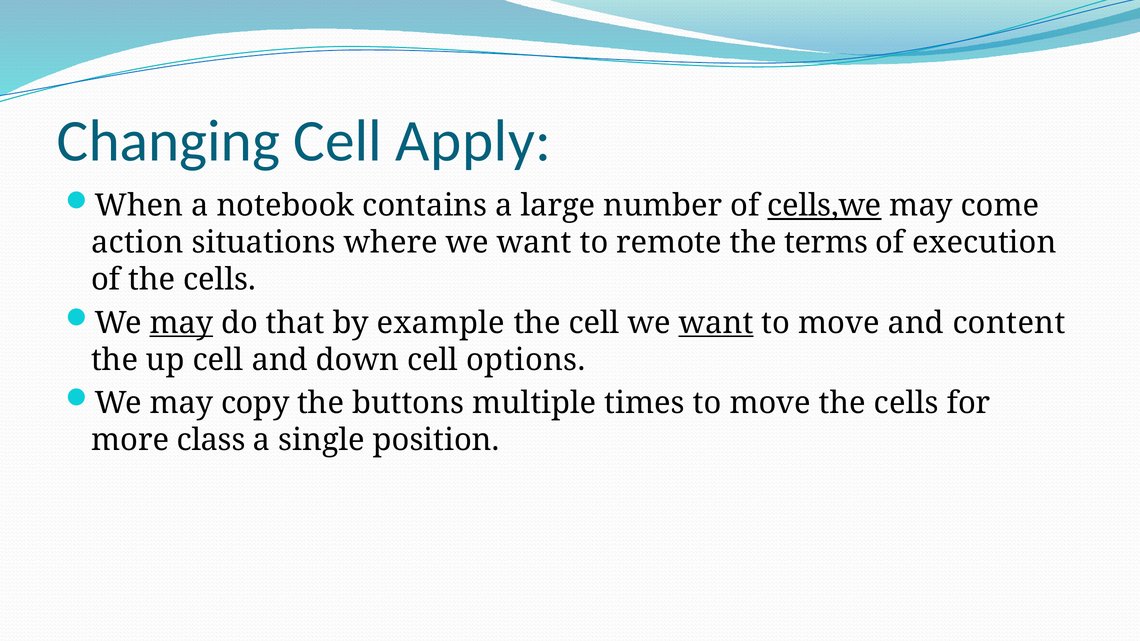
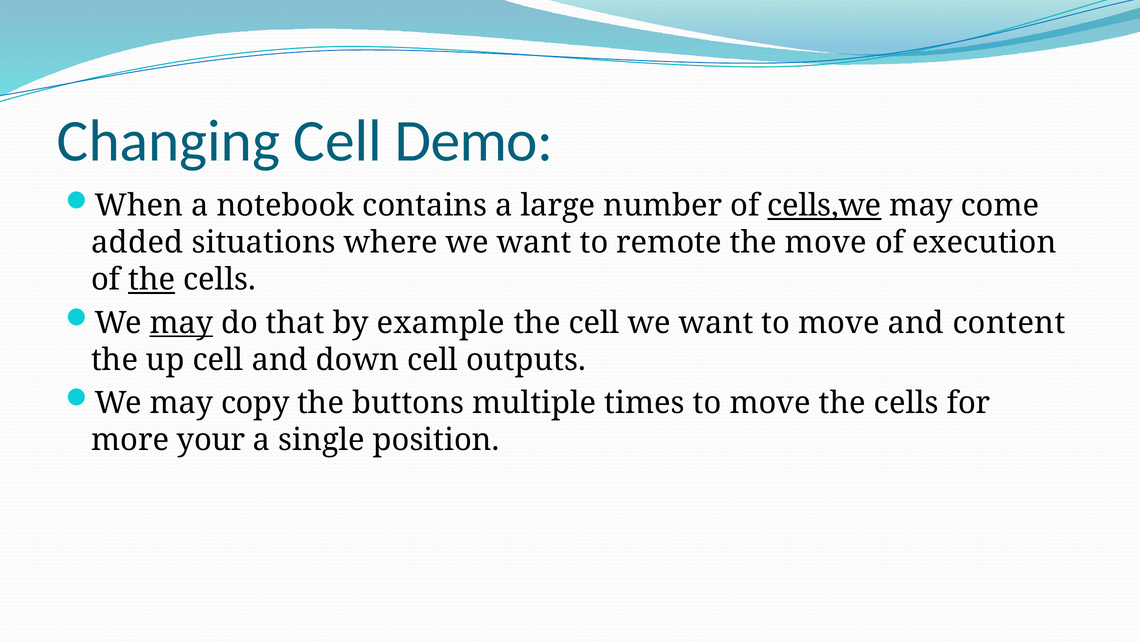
Apply: Apply -> Demo (474, 141)
action: action -> added (137, 243)
the terms: terms -> move (826, 243)
the underline: none -> present (152, 280)
want underline: present -> none (716, 323)
options: options -> outputs (526, 360)
class: class -> your (211, 440)
